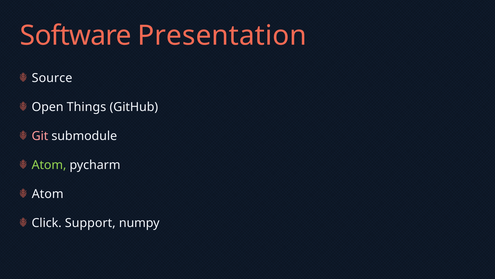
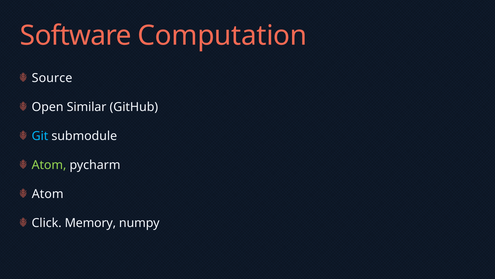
Presentation: Presentation -> Computation (222, 36)
Things: Things -> Similar (87, 107)
Git colour: pink -> light blue (40, 136)
Support: Support -> Memory (90, 223)
